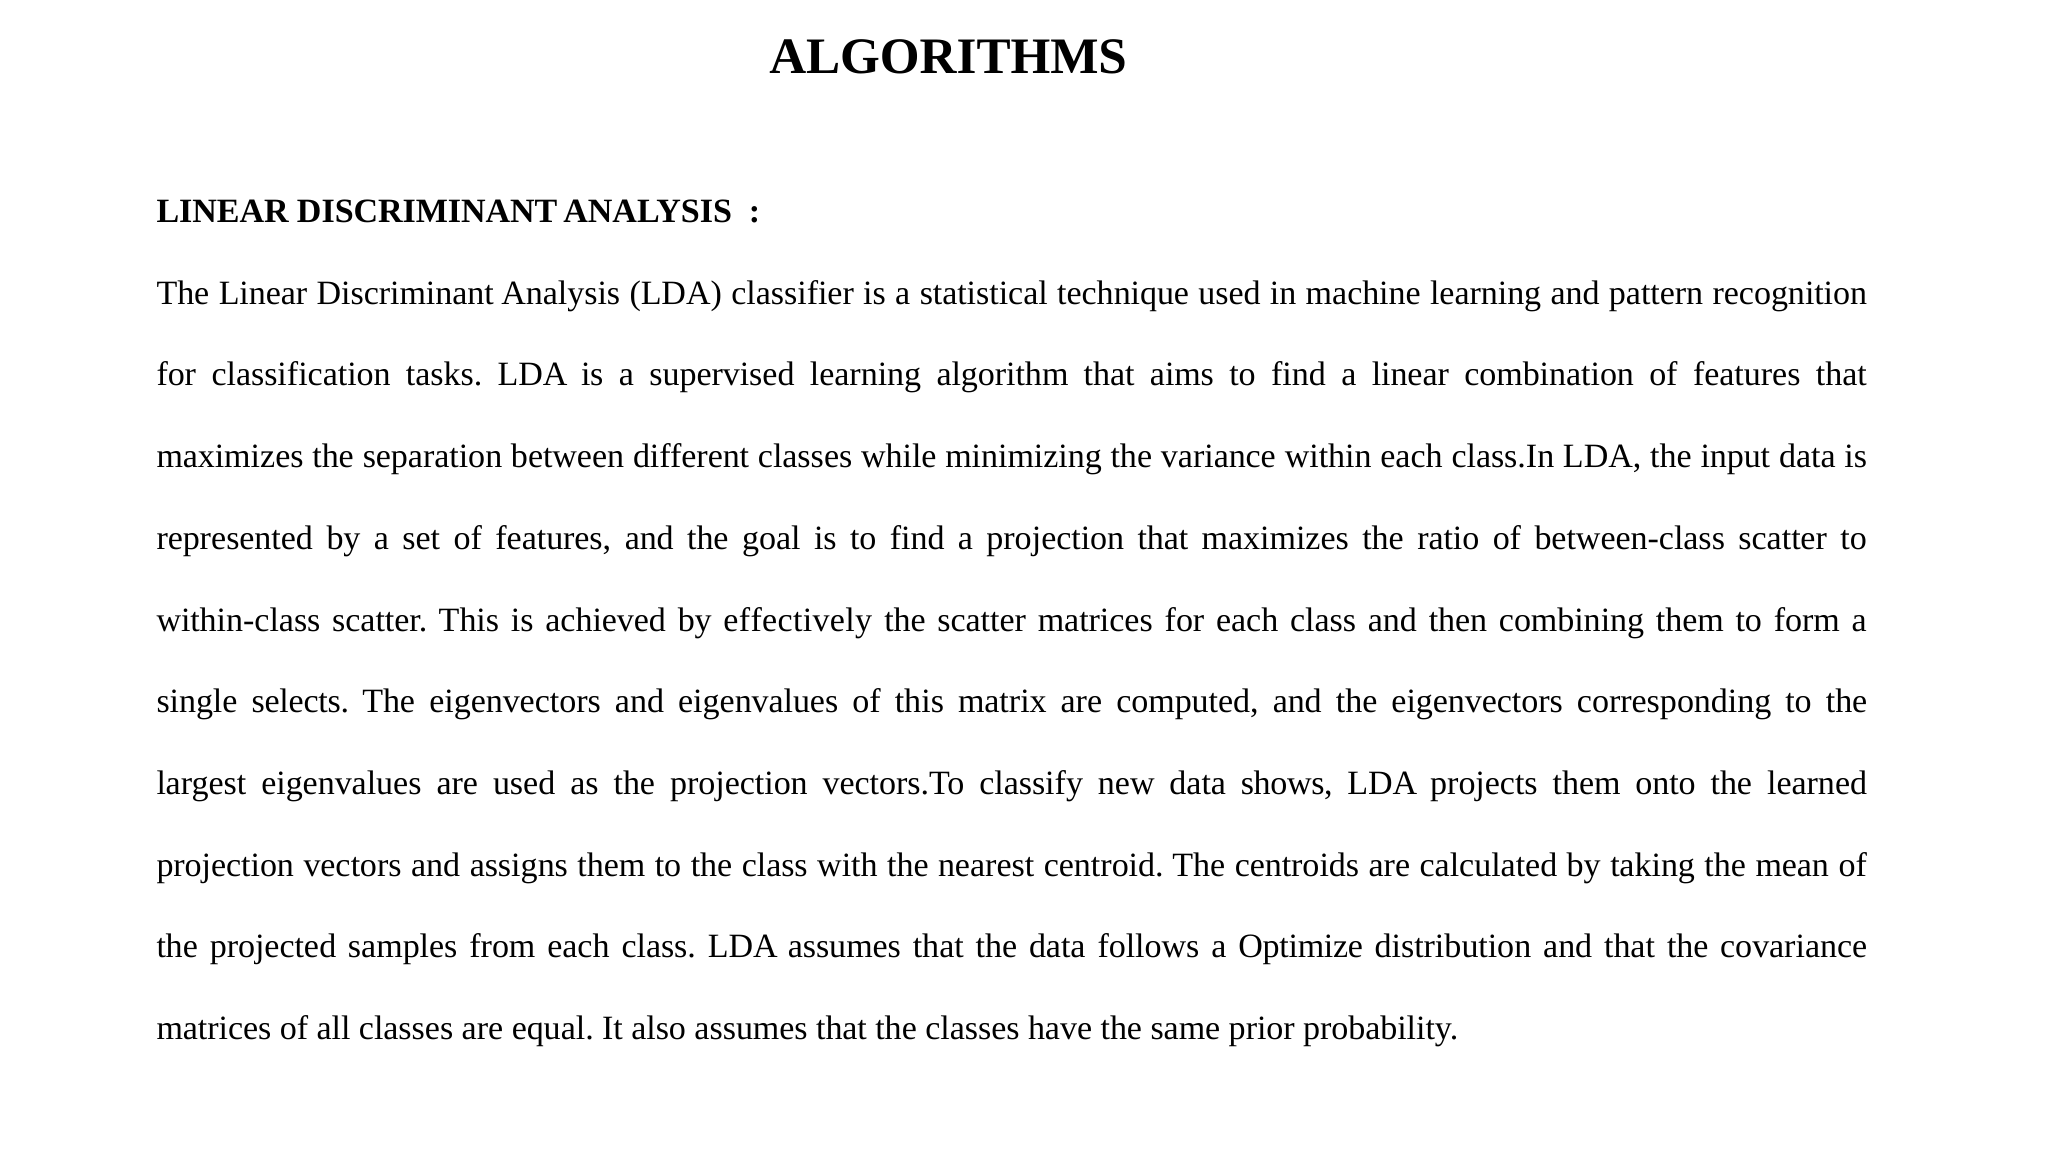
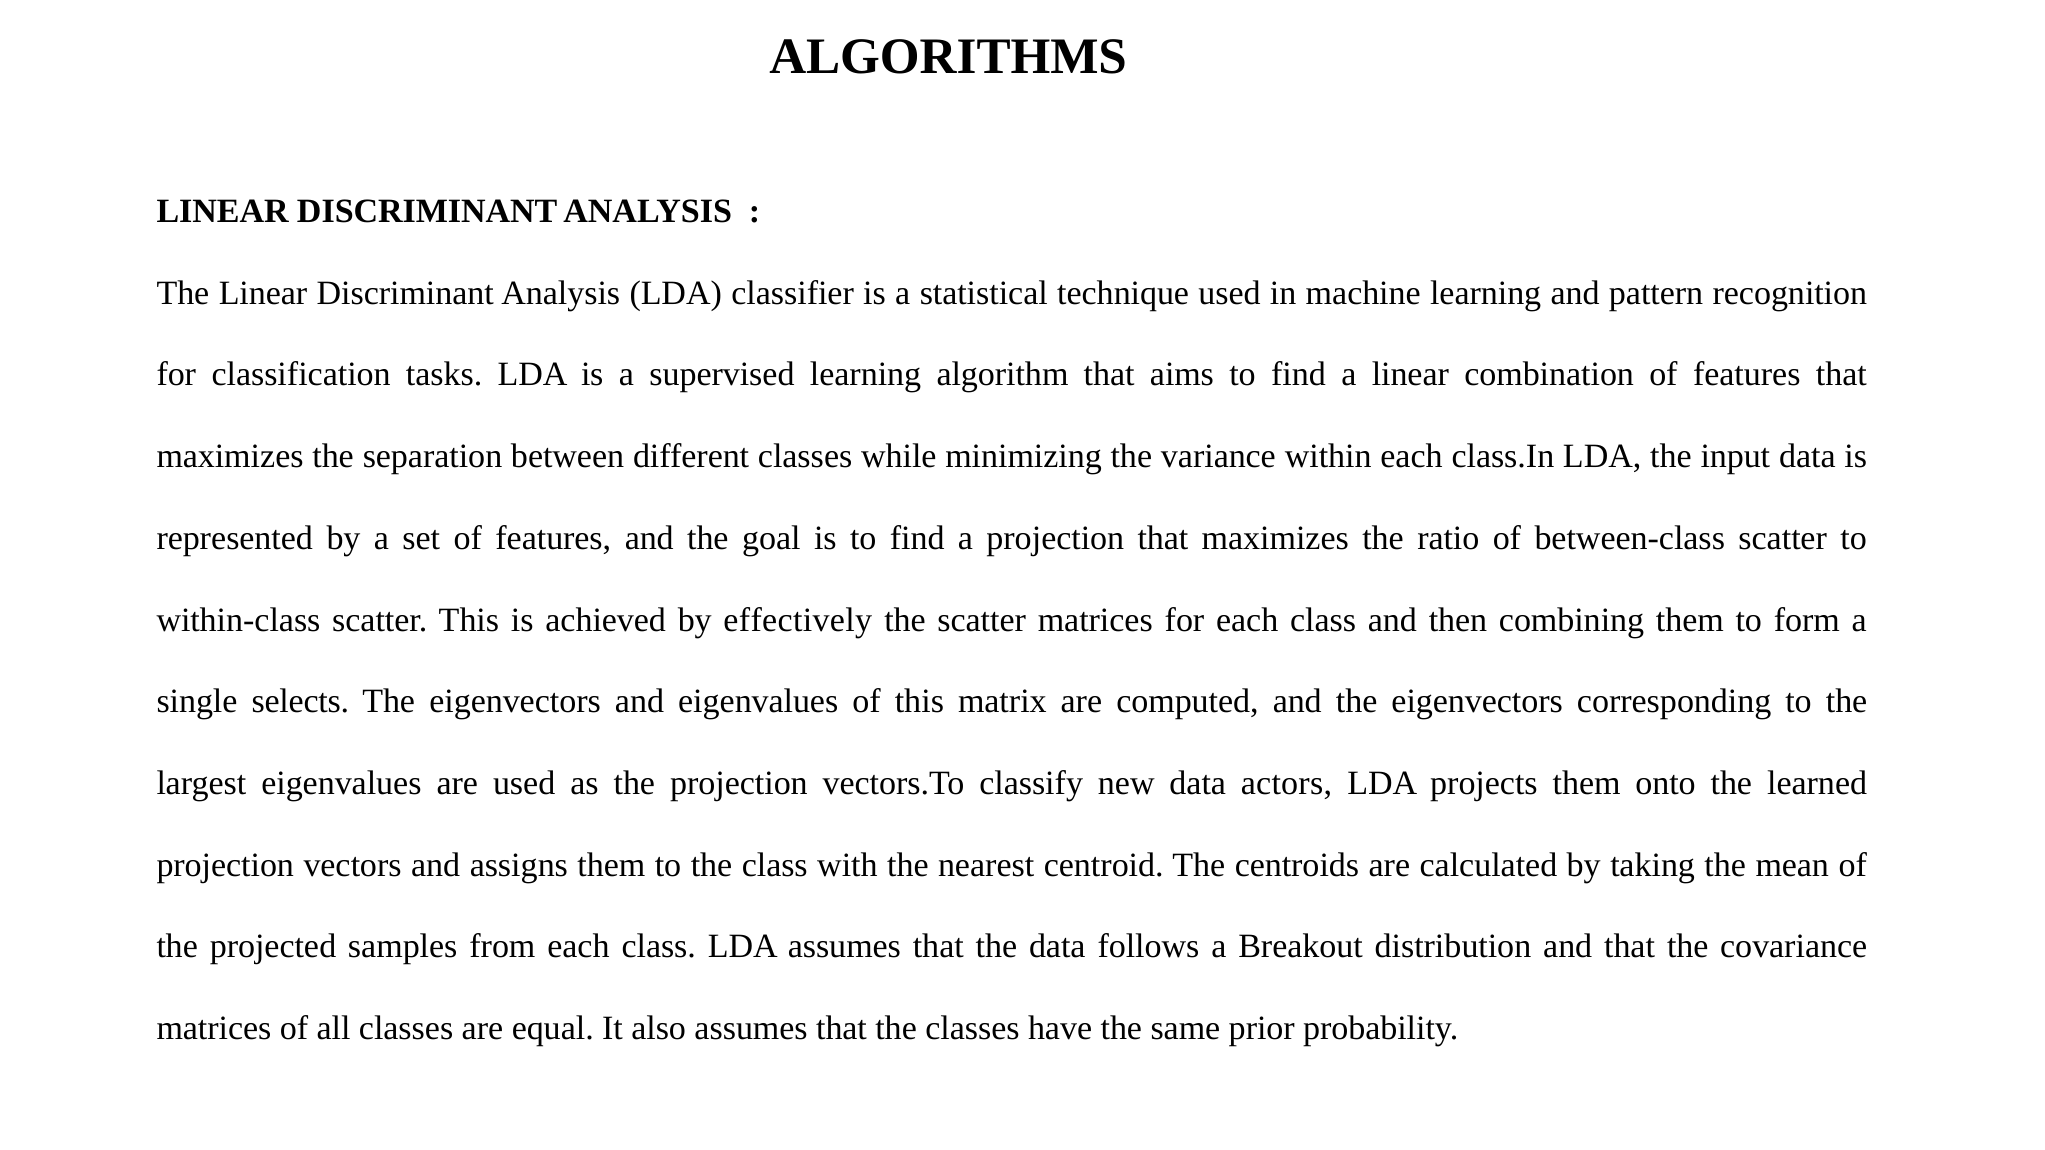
shows: shows -> actors (1286, 783)
Optimize: Optimize -> Breakout (1301, 947)
